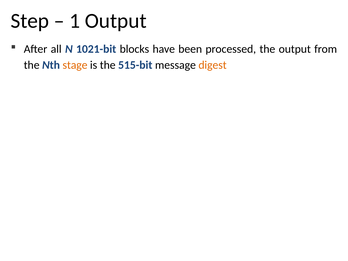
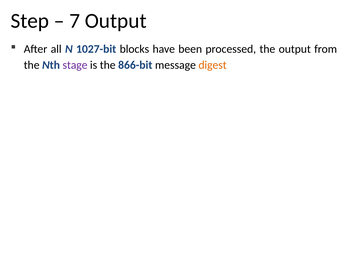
1: 1 -> 7 (75, 21)
1021-bit: 1021-bit -> 1027-bit (96, 49)
stage colour: orange -> purple (75, 65)
515-bit: 515-bit -> 866-bit (135, 65)
